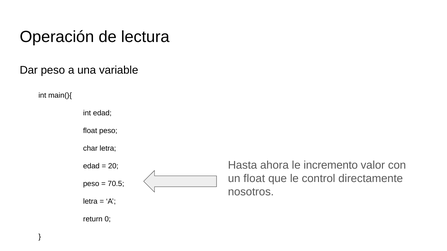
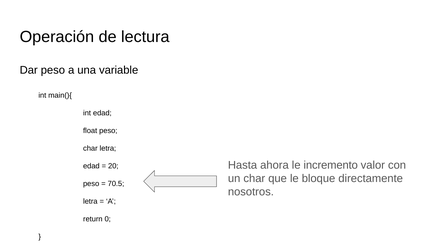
un float: float -> char (254, 179)
control: control -> bloque (319, 179)
